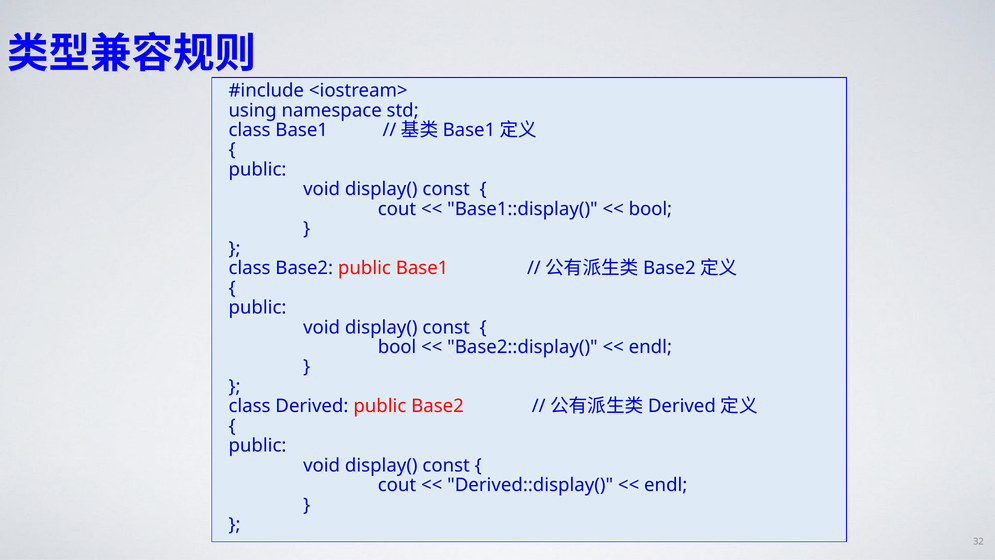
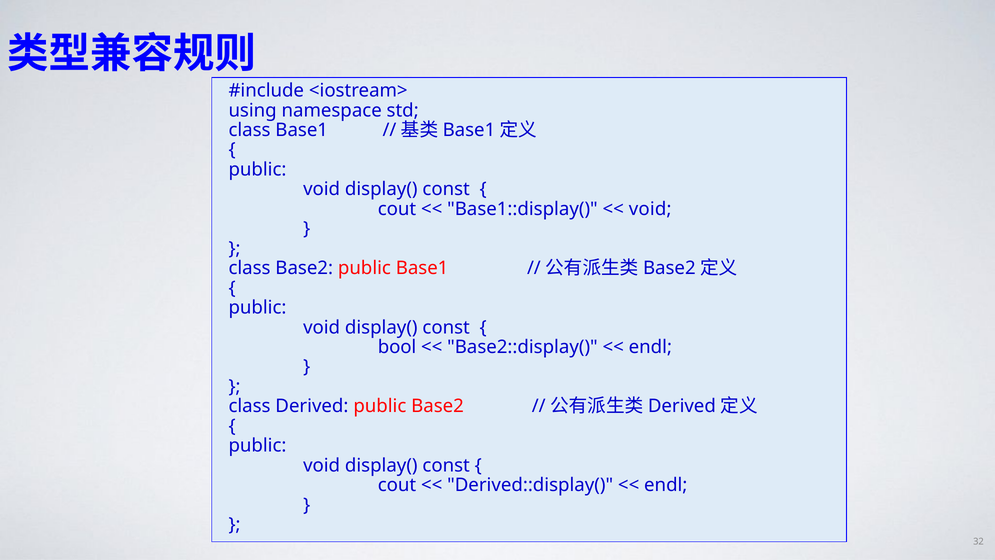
bool: bool -> void (650, 209)
